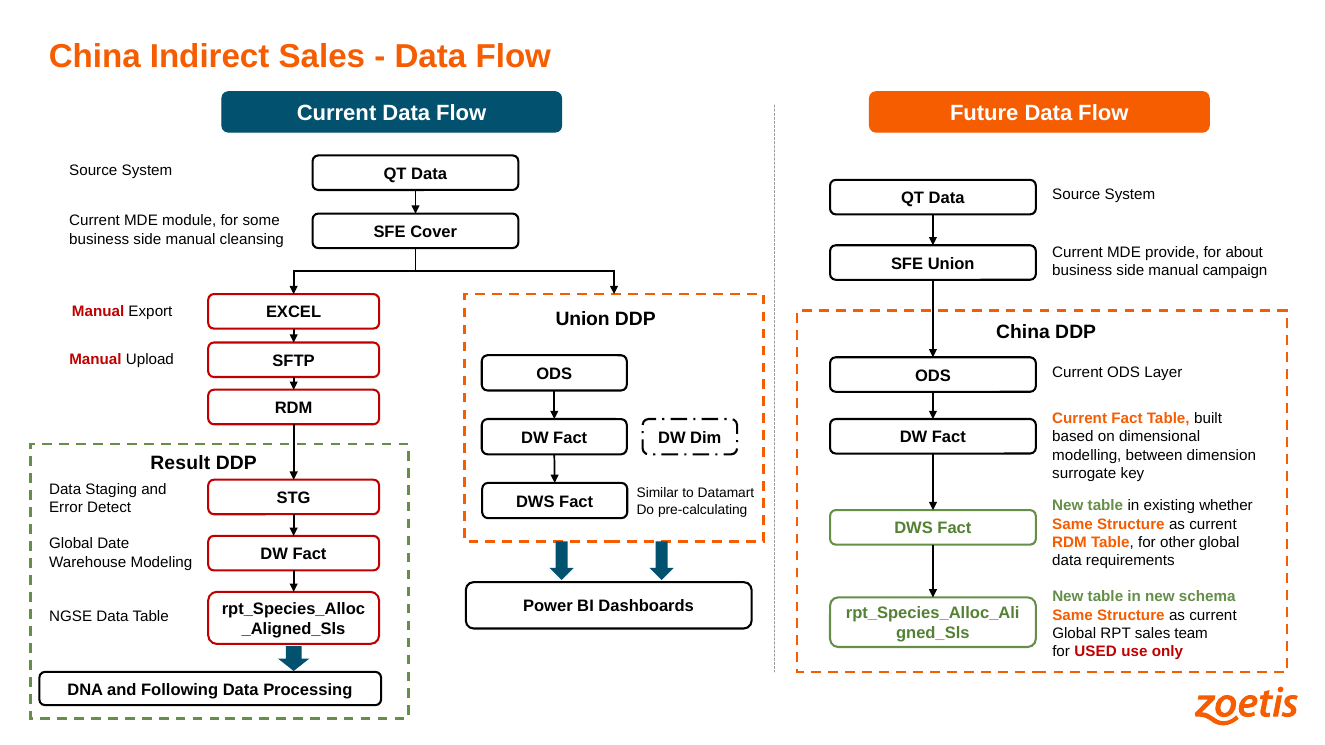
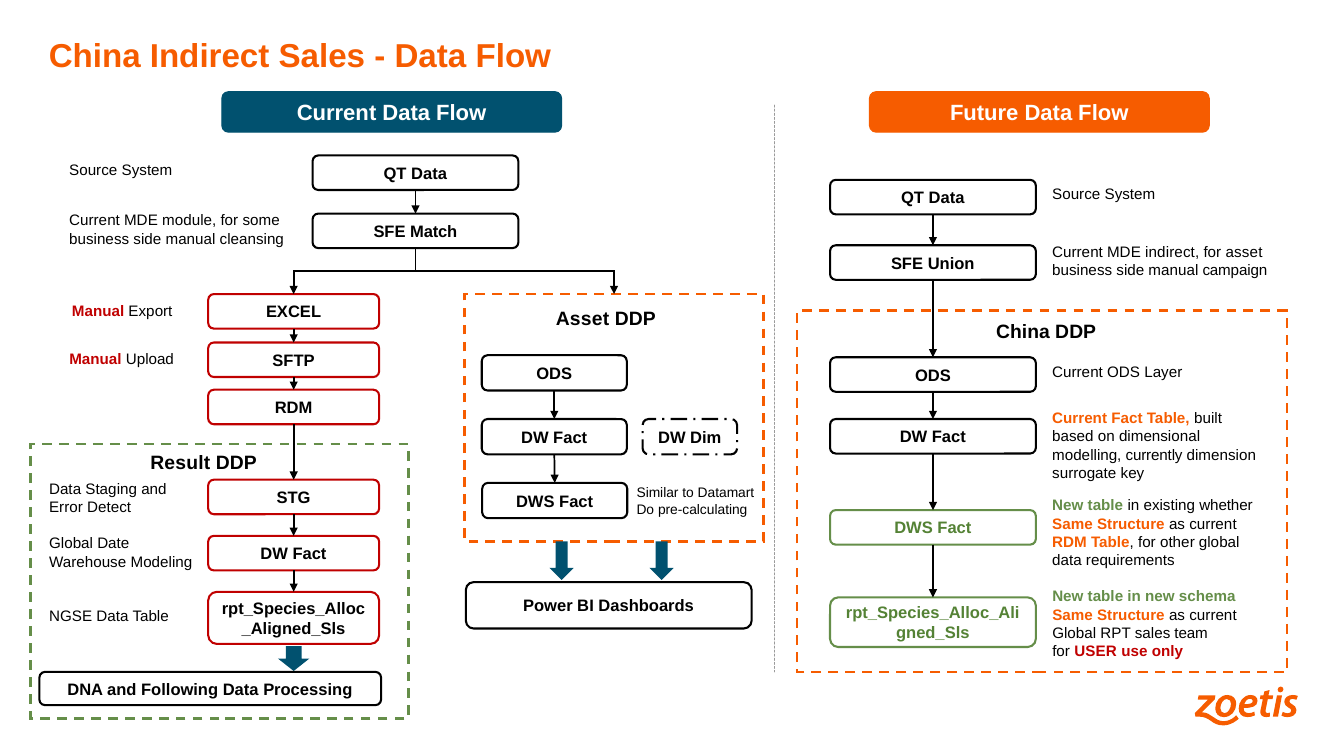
Cover: Cover -> Match (434, 232)
MDE provide: provide -> indirect (1172, 252)
for about: about -> asset (1244, 252)
Union: Union -> Asset (582, 320)
between: between -> currently (1154, 455)
USED: USED -> USER (1096, 652)
